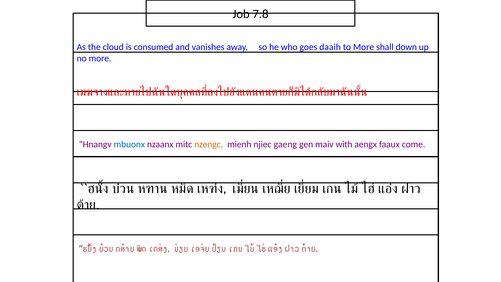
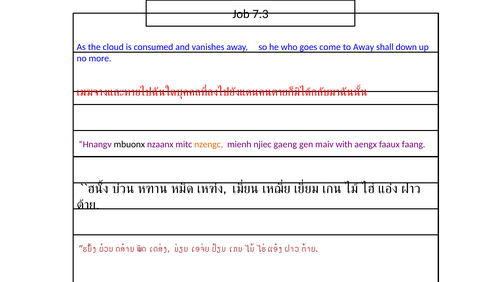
7:8: 7:8 -> 7:3 (260, 14)
daaih: daaih -> come (330, 47)
to More: More -> Away (364, 47)
mbuonx colour: blue -> black (129, 144)
come: come -> faang (414, 144)
